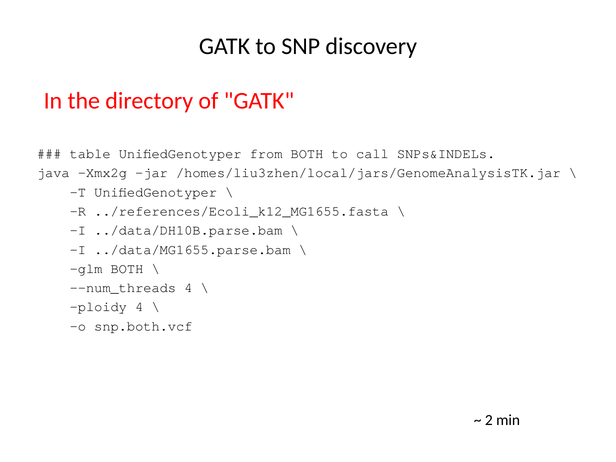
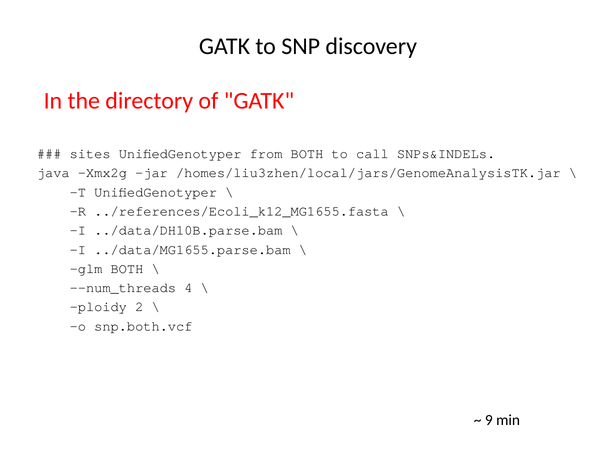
table: table -> sites (90, 154)
ploidy 4: 4 -> 2 (139, 307)
2: 2 -> 9 (489, 420)
